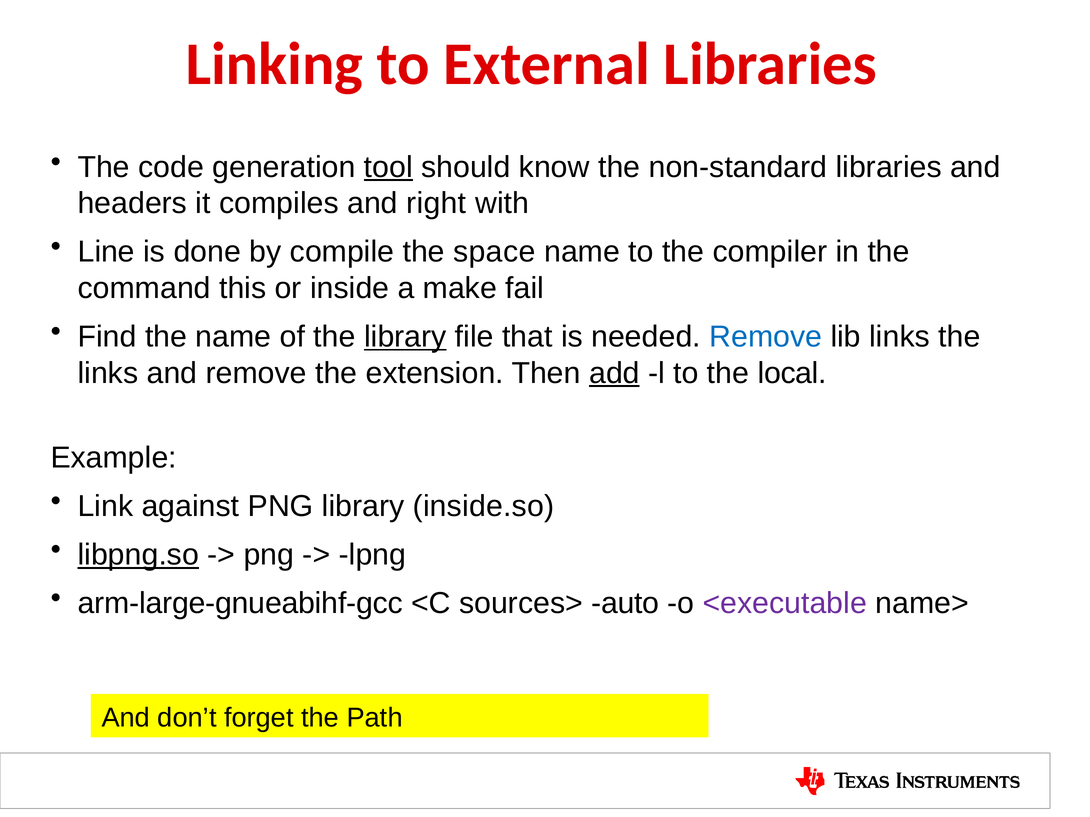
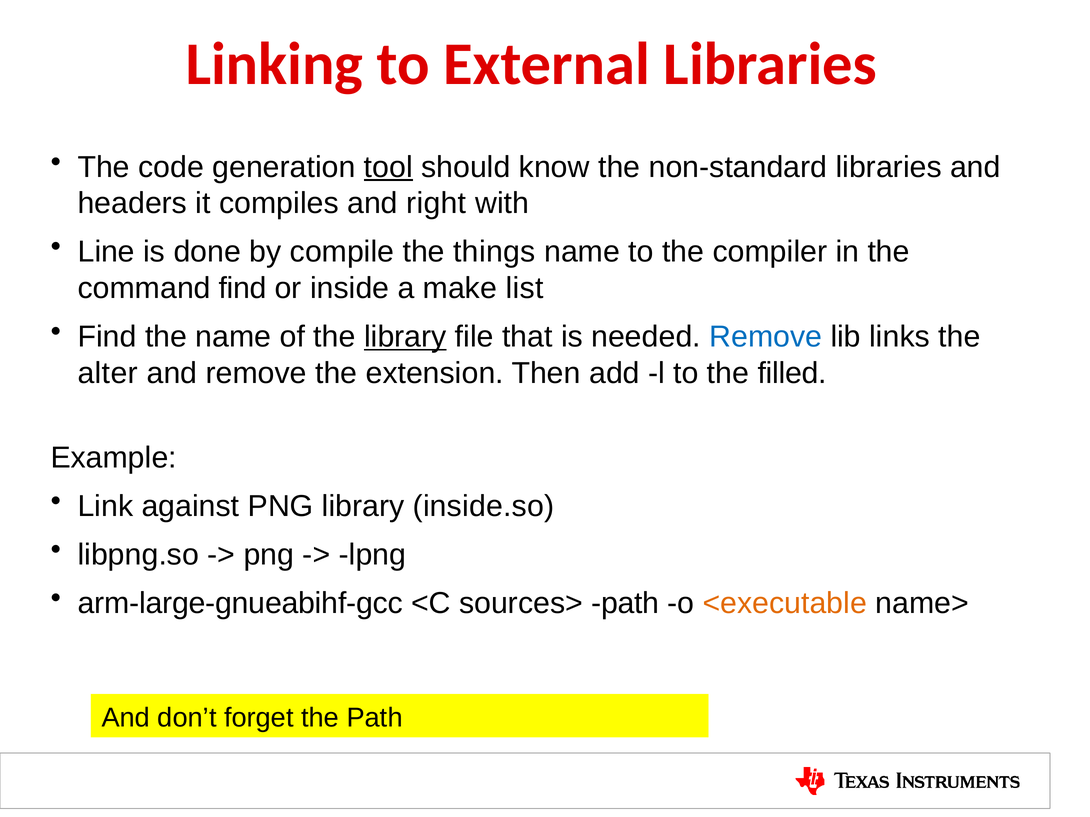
space: space -> things (494, 252)
command this: this -> find (243, 288)
fail: fail -> list (525, 288)
links: links -> alter (108, 373)
add underline: present -> none (614, 373)
local: local -> filled (792, 373)
libpng.so underline: present -> none (138, 555)
sources> auto: auto -> path (625, 604)
<executable colour: purple -> orange (785, 604)
